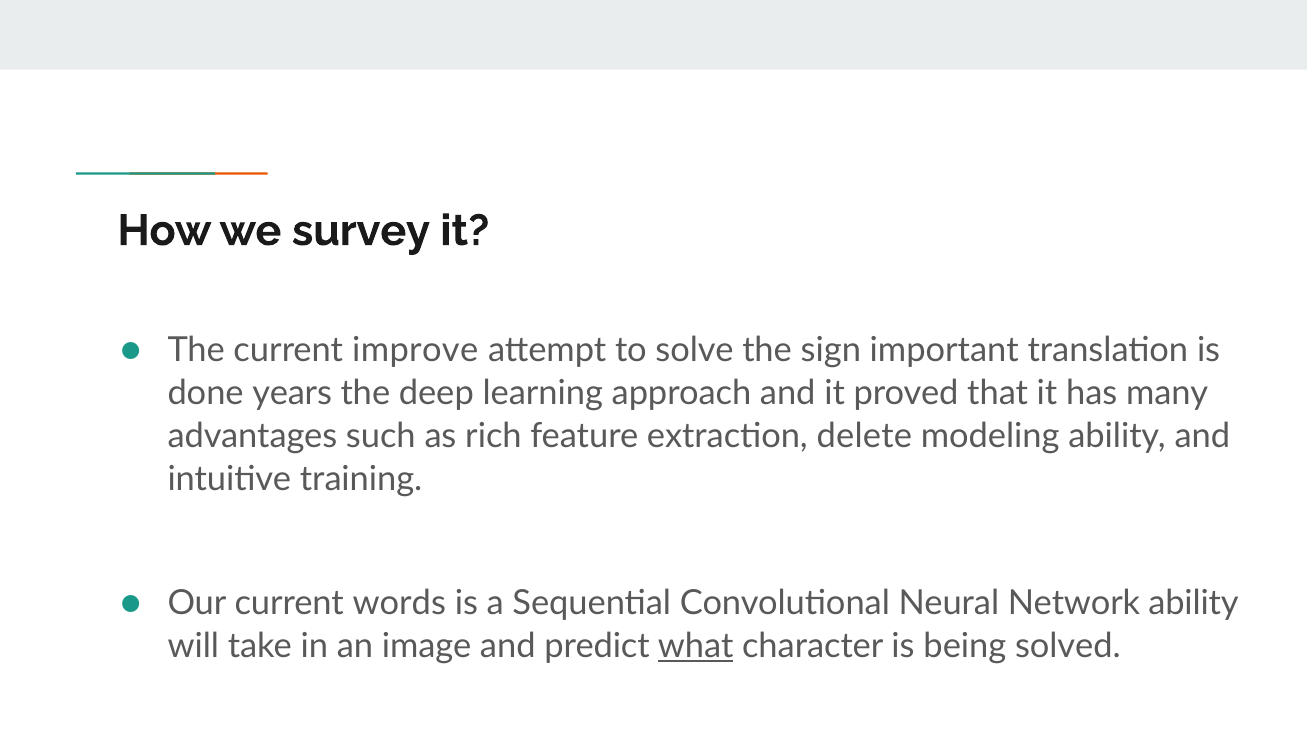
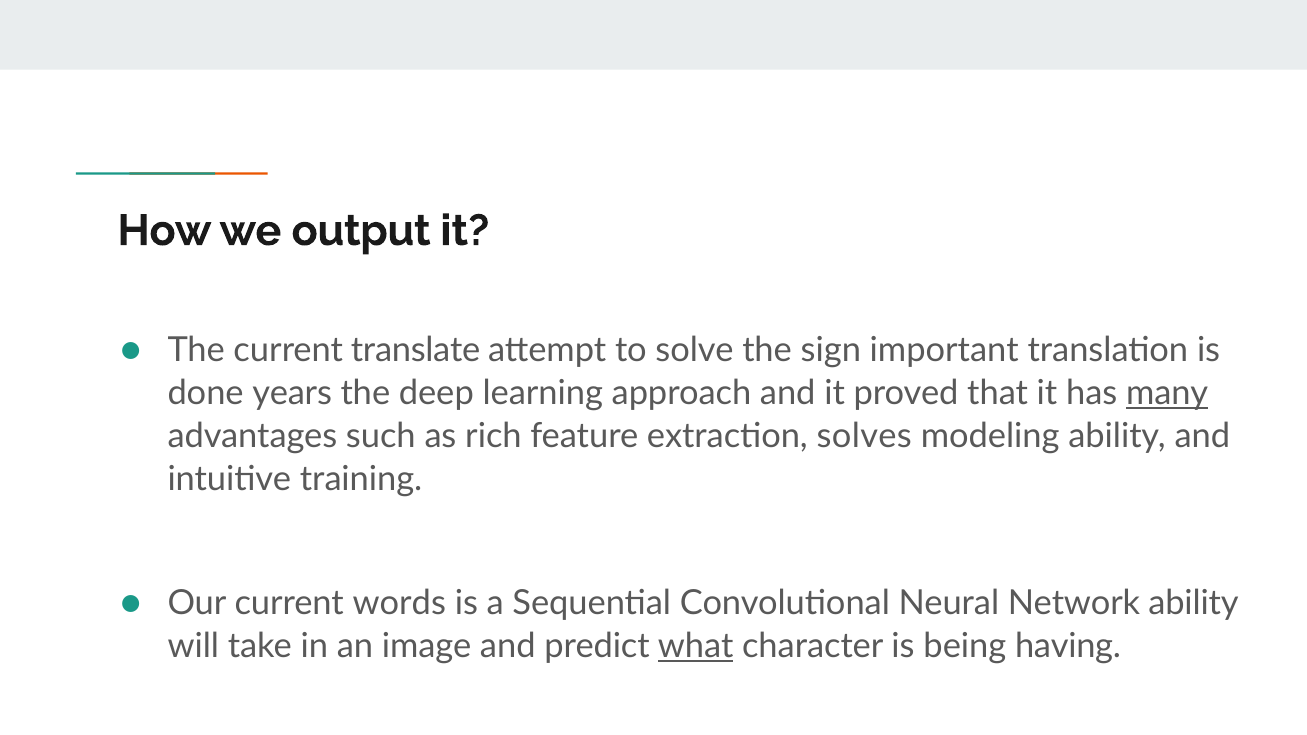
survey: survey -> output (361, 231)
improve: improve -> translate (416, 350)
many underline: none -> present (1167, 393)
delete: delete -> solves (864, 436)
solved: solved -> having (1068, 646)
